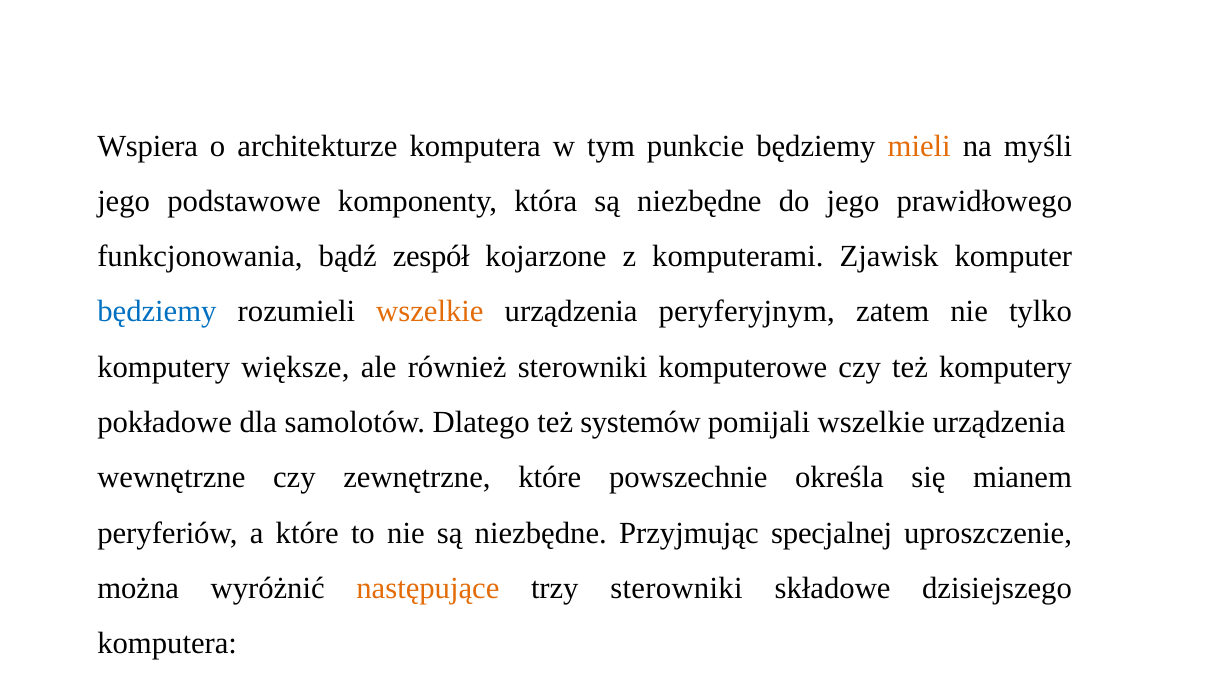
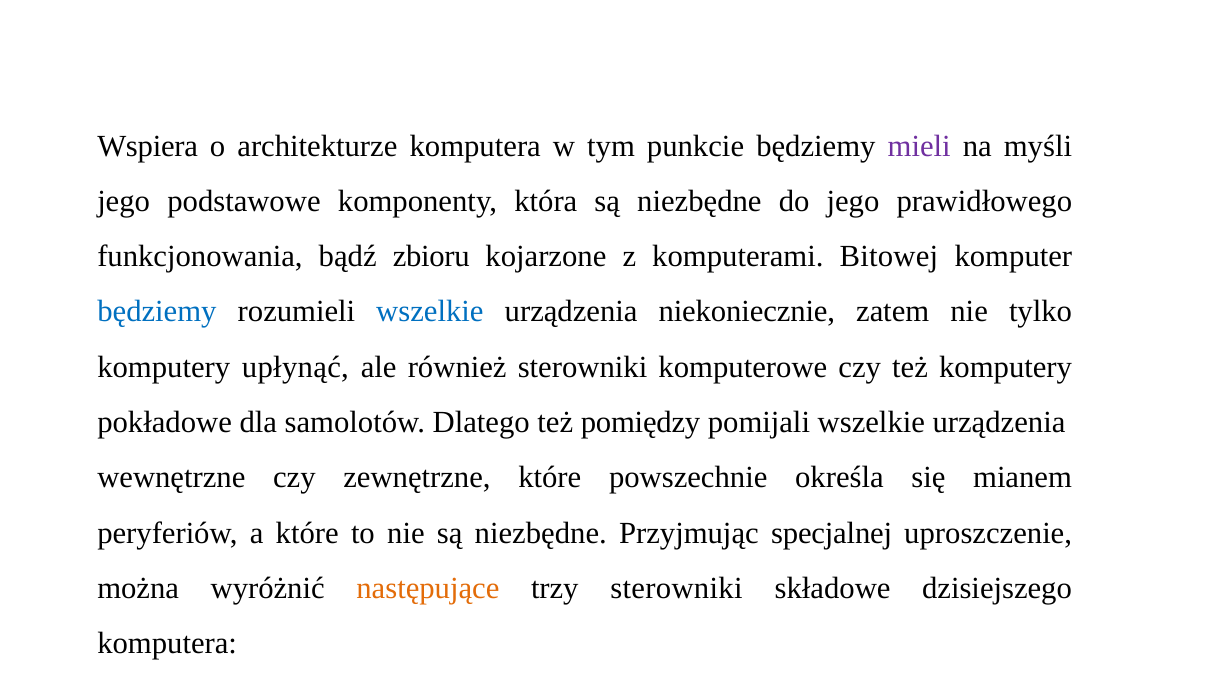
mieli colour: orange -> purple (919, 146)
zespół: zespół -> zbioru (431, 256)
Zjawisk: Zjawisk -> Bitowej (889, 256)
wszelkie colour: orange -> blue (430, 312)
peryferyjnym: peryferyjnym -> niekoniecznie (747, 312)
większe: większe -> upłynąć (295, 367)
systemów: systemów -> pomiędzy (641, 422)
